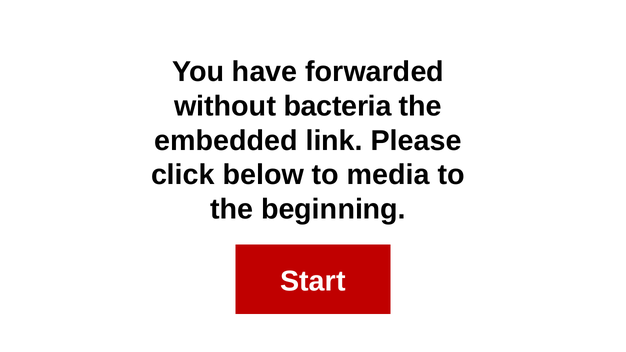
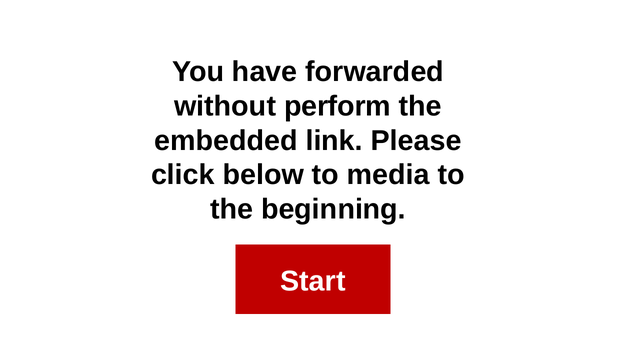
bacteria: bacteria -> perform (337, 106)
